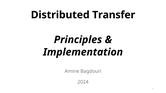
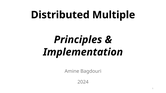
Transfer: Transfer -> Multiple (114, 15)
